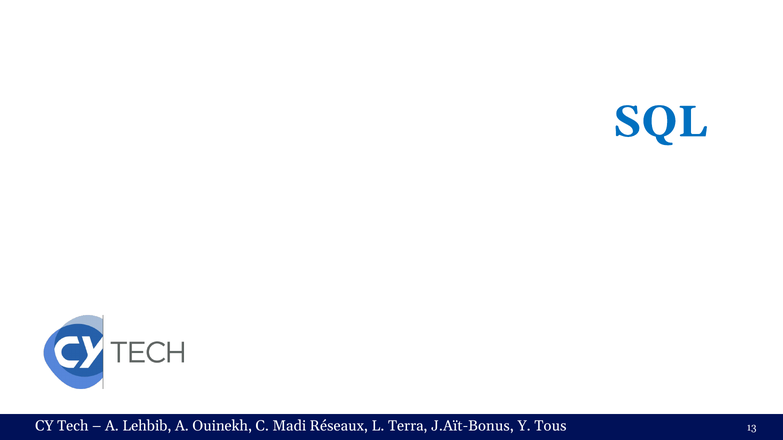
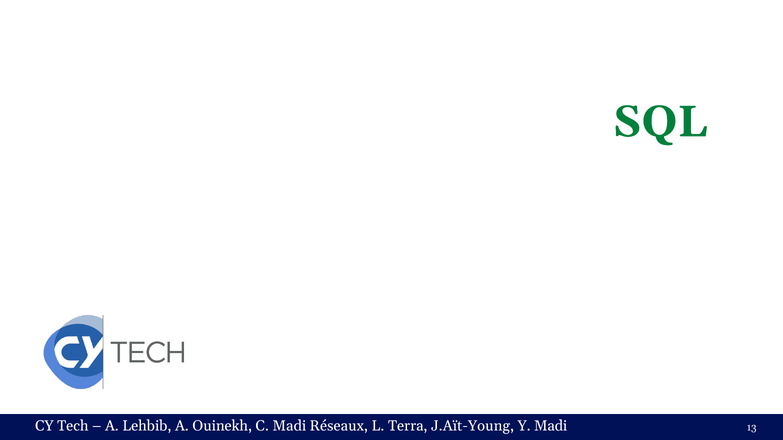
SQL colour: blue -> green (660, 122)
J.Aït-Bonus: J.Aït-Bonus -> J.Aït-Young (473, 426)
Y Tous: Tous -> Madi (551, 426)
